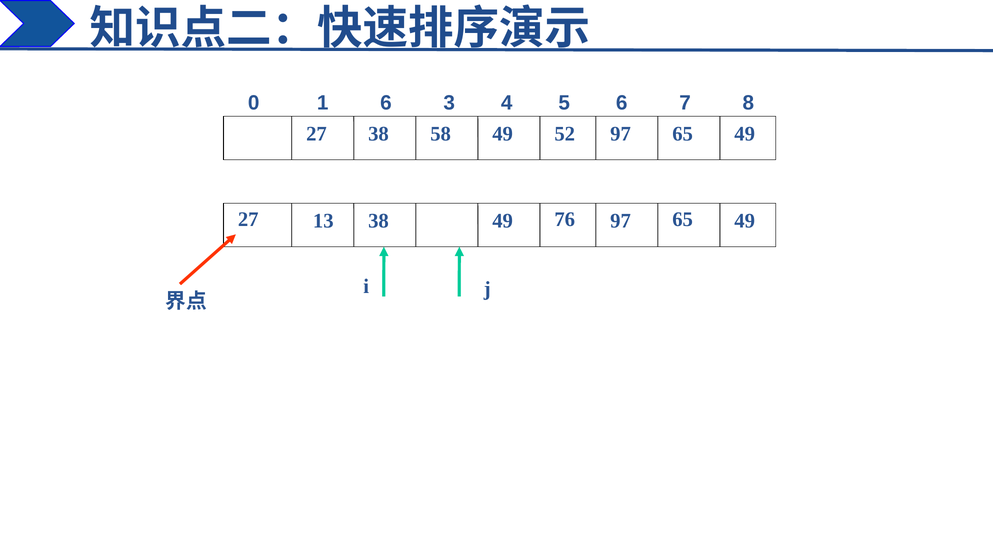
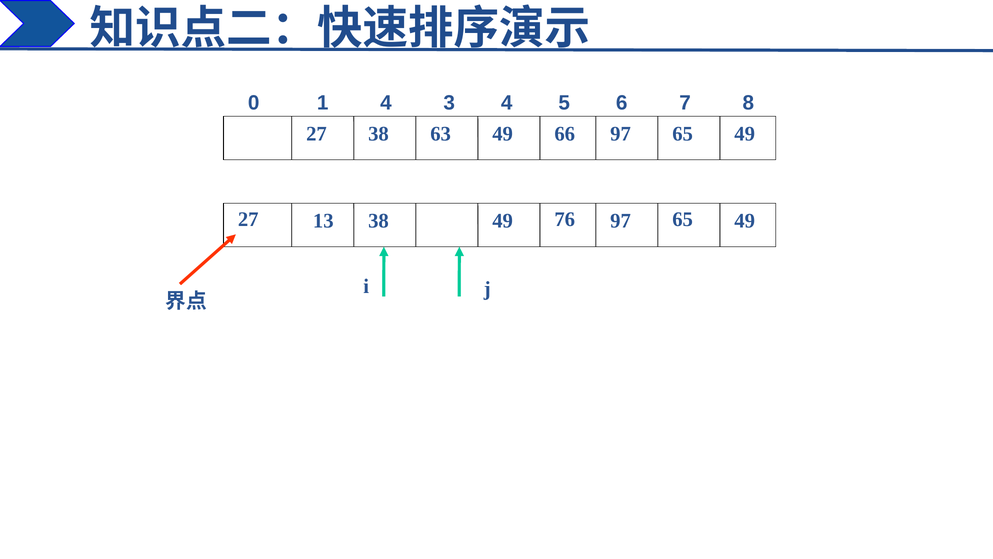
1 6: 6 -> 4 (386, 103)
58: 58 -> 63 (441, 134)
52: 52 -> 66 (565, 134)
